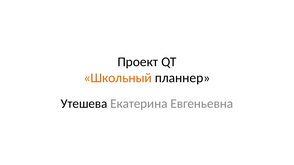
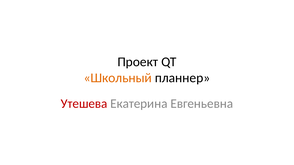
Утешева colour: black -> red (84, 104)
